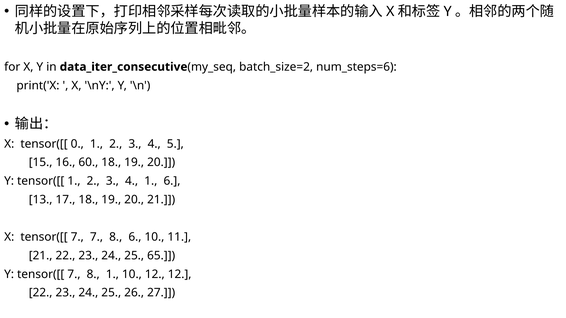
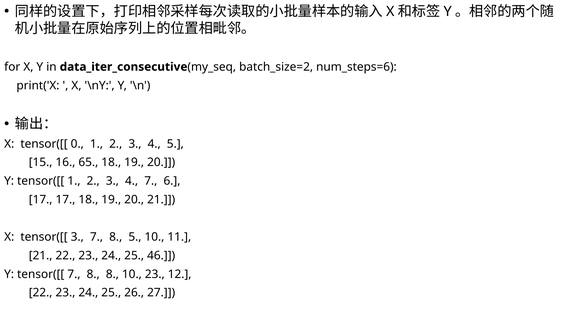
60: 60 -> 65 (88, 163)
4 1: 1 -> 7 (151, 181)
13: 13 -> 17 (41, 200)
X tensor([[ 7: 7 -> 3 (77, 237)
8 6: 6 -> 5 (135, 237)
65: 65 -> 46 (161, 256)
8 1: 1 -> 8 (112, 274)
10 12: 12 -> 23 (155, 274)
